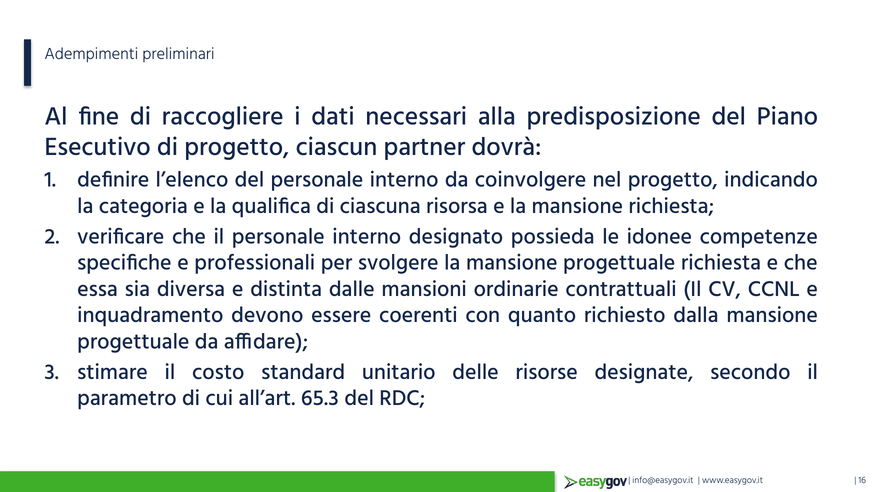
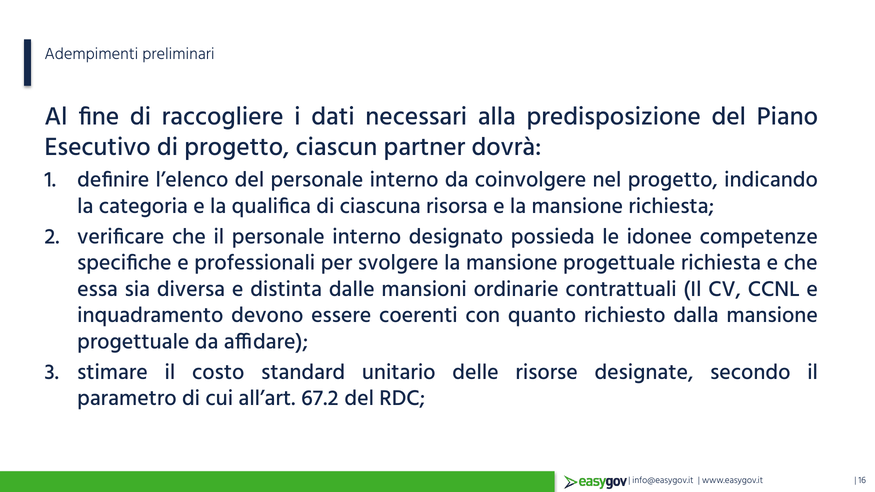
65.3: 65.3 -> 67.2 (320, 398)
